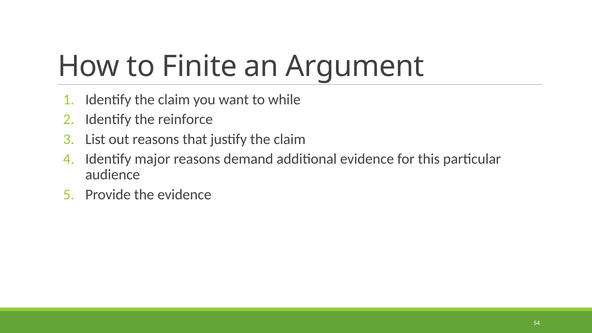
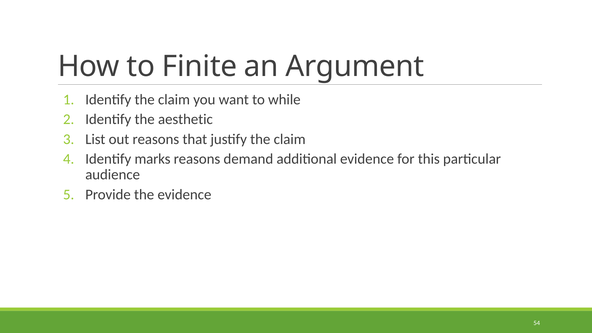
reinforce: reinforce -> aesthetic (185, 119)
major: major -> marks (153, 159)
